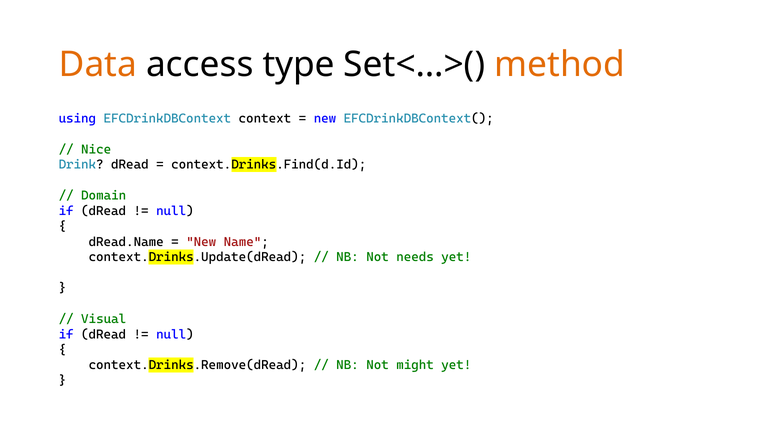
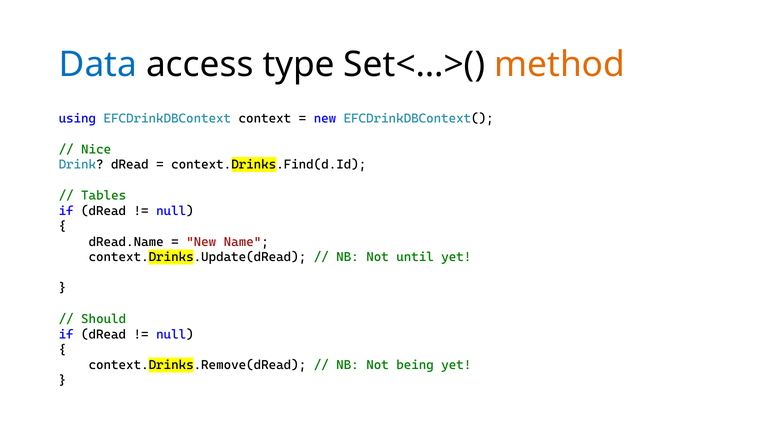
Data colour: orange -> blue (98, 65)
Domain: Domain -> Tables (104, 195)
needs: needs -> until (415, 257)
Visual: Visual -> Should (104, 319)
might: might -> being (415, 365)
